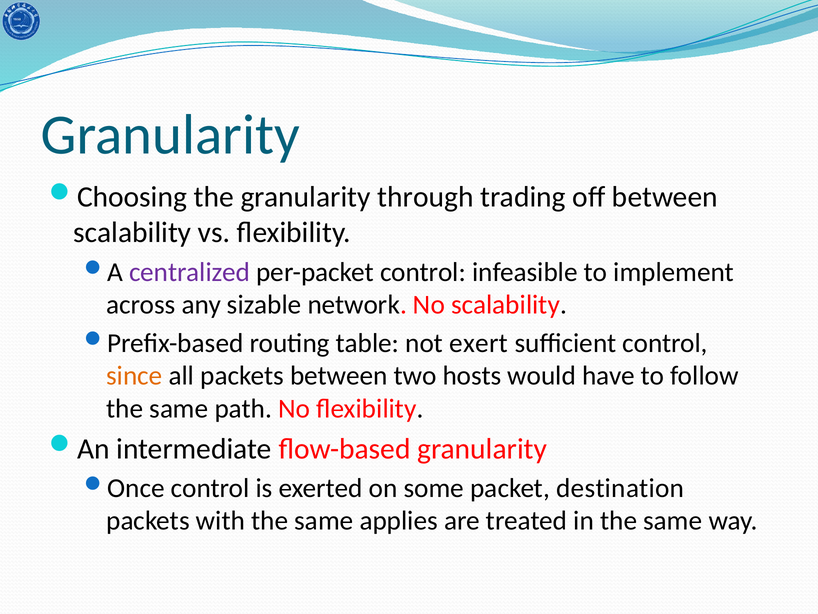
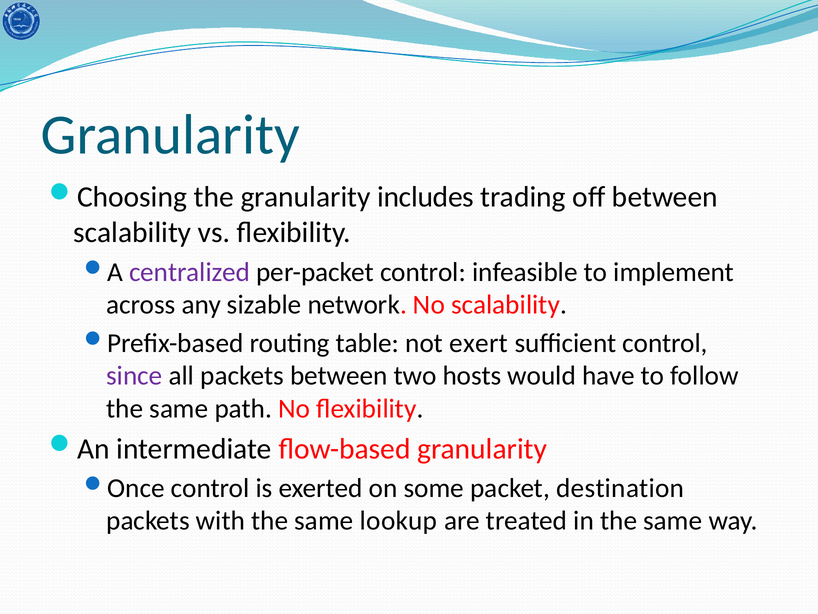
through: through -> includes (426, 197)
since colour: orange -> purple (134, 376)
applies: applies -> lookup (399, 521)
